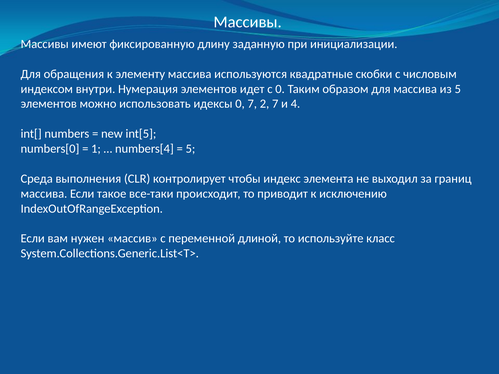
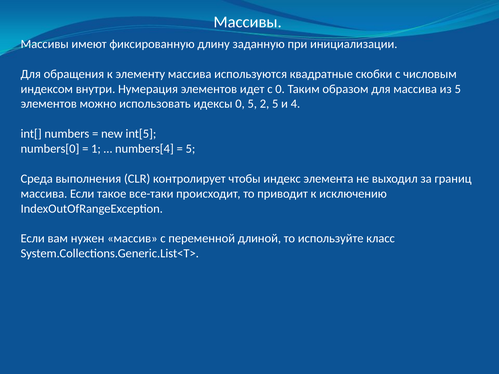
0 7: 7 -> 5 (252, 104)
2 7: 7 -> 5 (275, 104)
